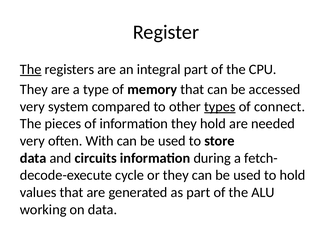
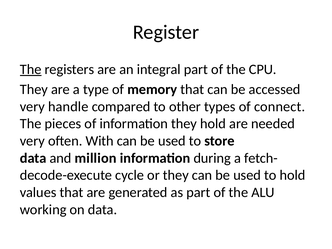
system: system -> handle (68, 107)
types underline: present -> none (220, 107)
circuits: circuits -> million (96, 158)
